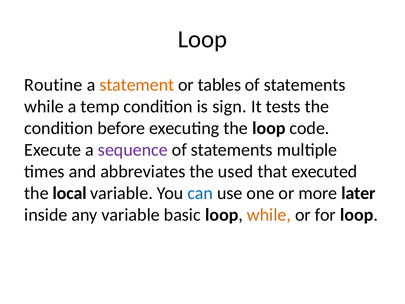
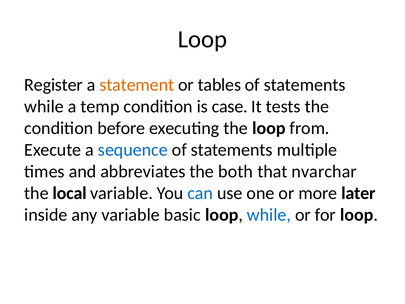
Routine: Routine -> Register (54, 85)
sign: sign -> case (230, 107)
code: code -> from (310, 128)
sequence colour: purple -> blue (133, 150)
used: used -> both (236, 171)
executed: executed -> nvarchar (324, 171)
while colour: orange -> blue (269, 215)
